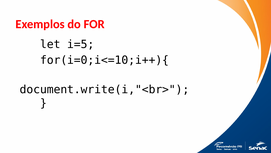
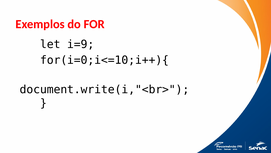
i=5: i=5 -> i=9 (81, 44)
